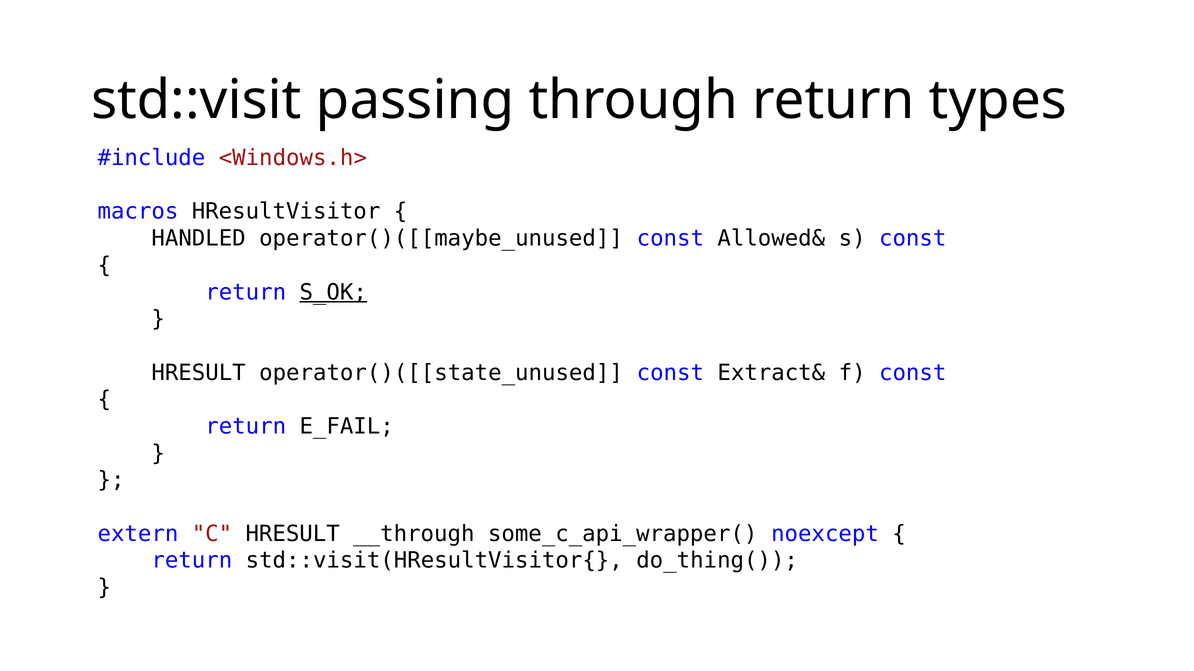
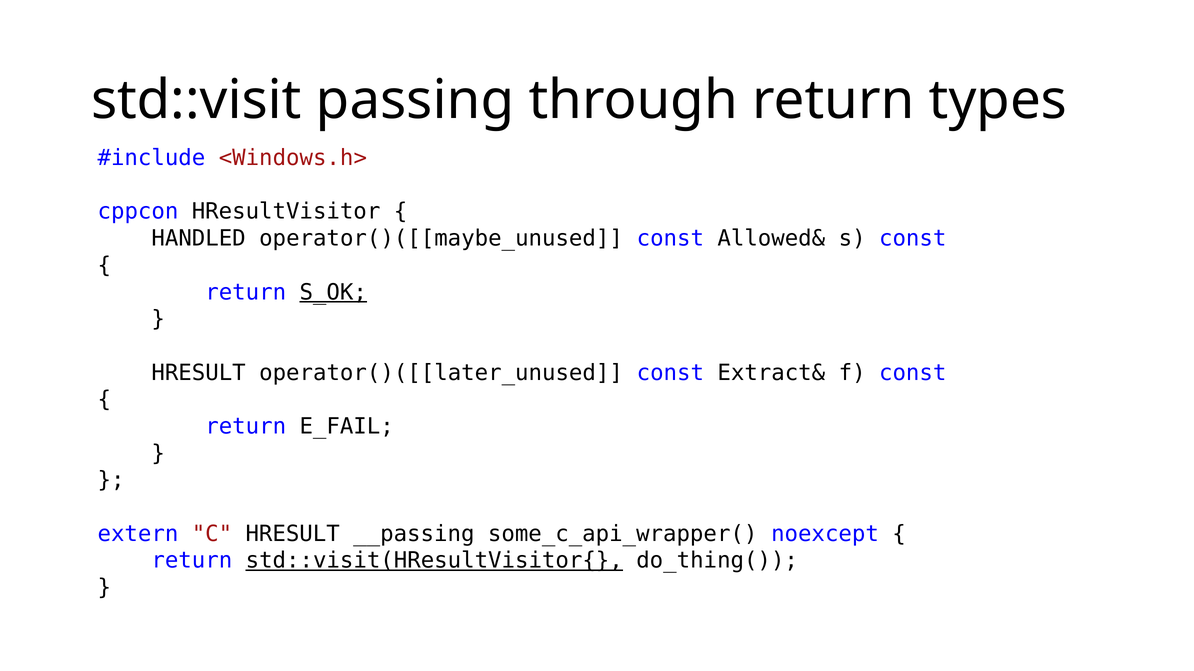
macros: macros -> cppcon (138, 212)
operator()([[state_unused: operator()([[state_unused -> operator()([[later_unused (441, 373)
__through: __through -> __passing (414, 534)
std::visit(HResultVisitor{ underline: none -> present (434, 561)
